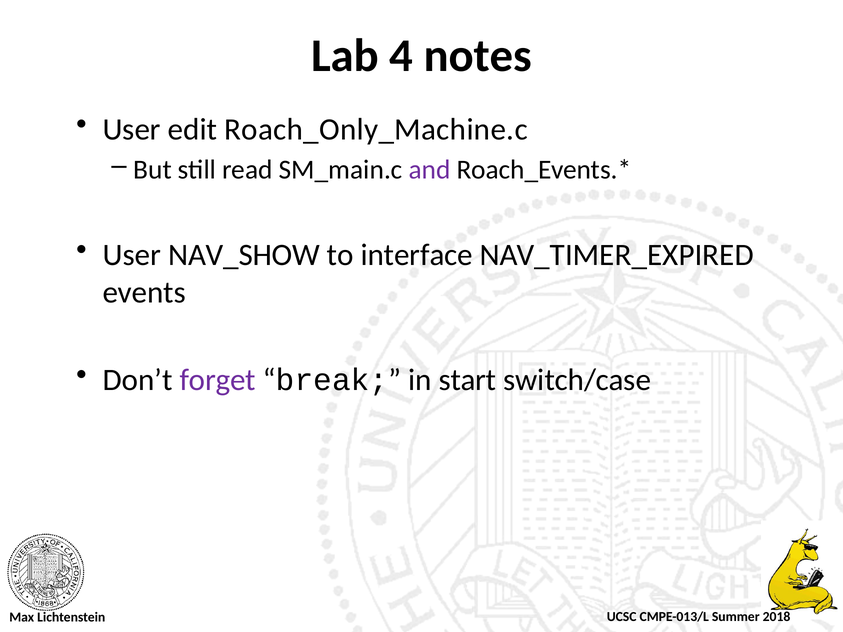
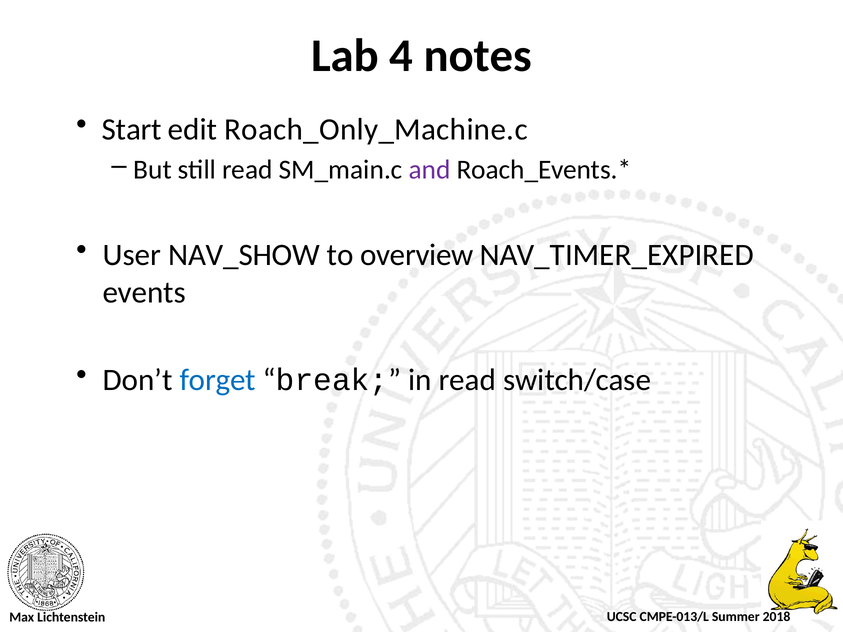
User: User -> Start (132, 130)
interface: interface -> overview (417, 255)
forget colour: purple -> blue (218, 380)
in start: start -> read (467, 380)
